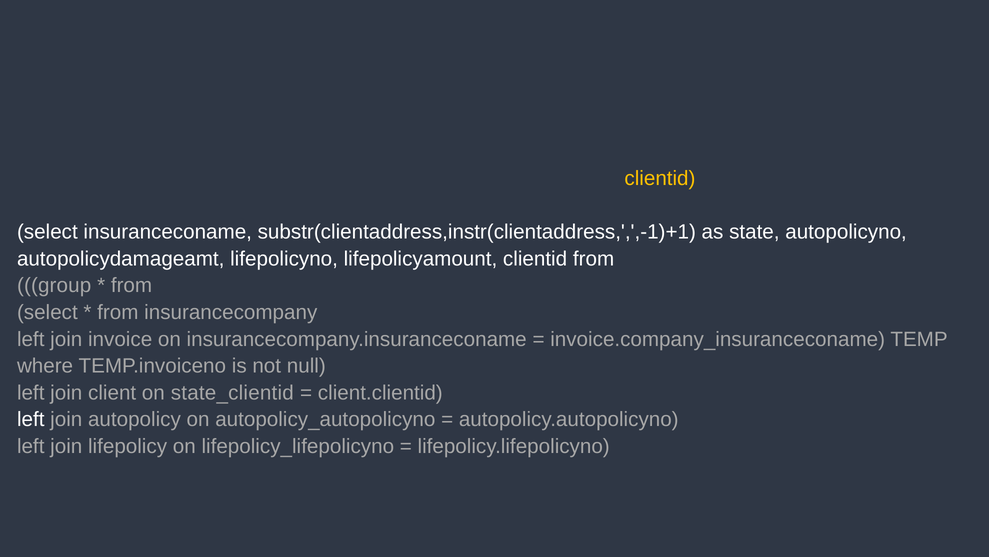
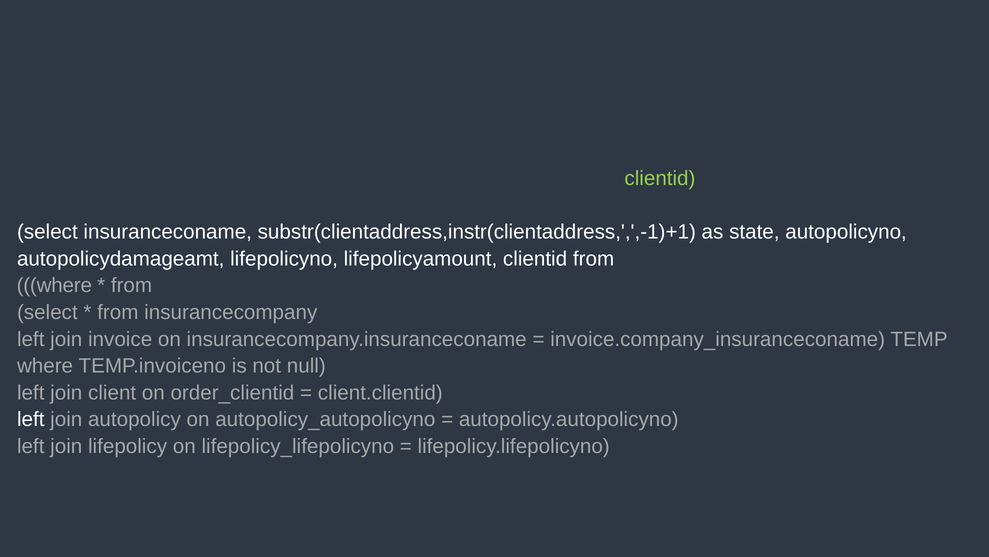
clientid colour: yellow -> light green (660, 178)
group: group -> where (54, 285)
state_clientid: state_clientid -> order_clientid (232, 392)
